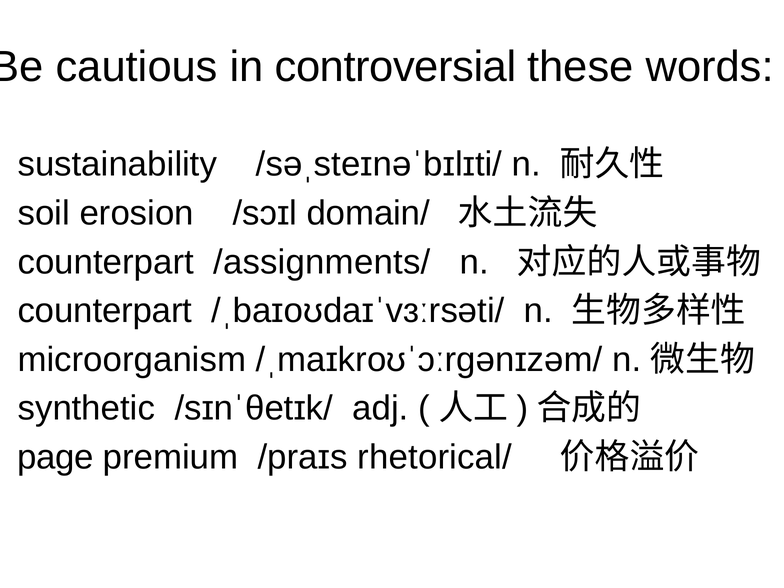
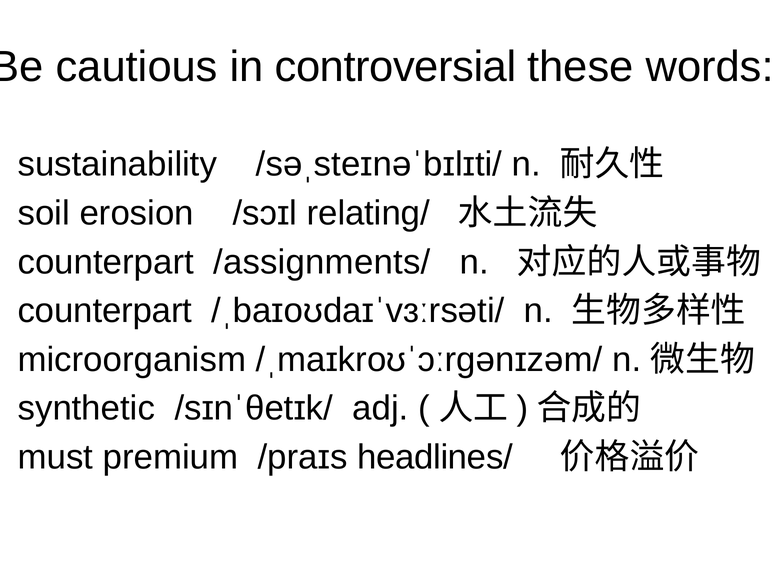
domain/: domain/ -> relating/ (368, 213)
page: page -> must (55, 457)
rhetorical/: rhetorical/ -> headlines/ (435, 457)
